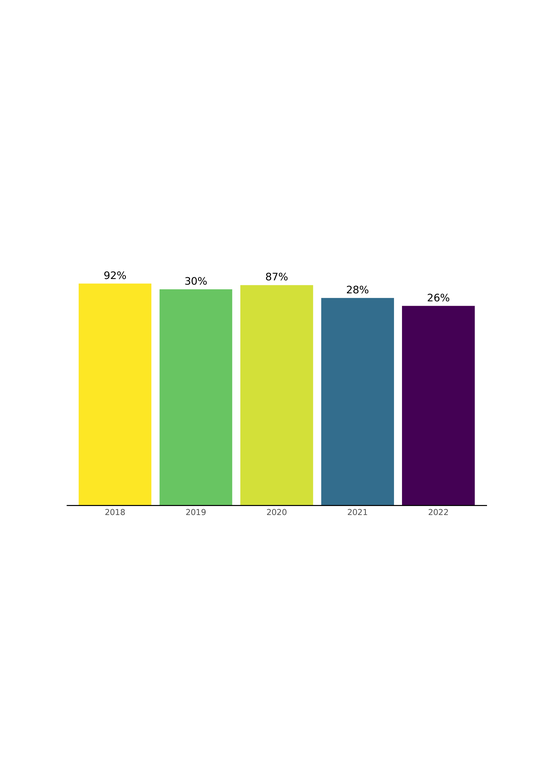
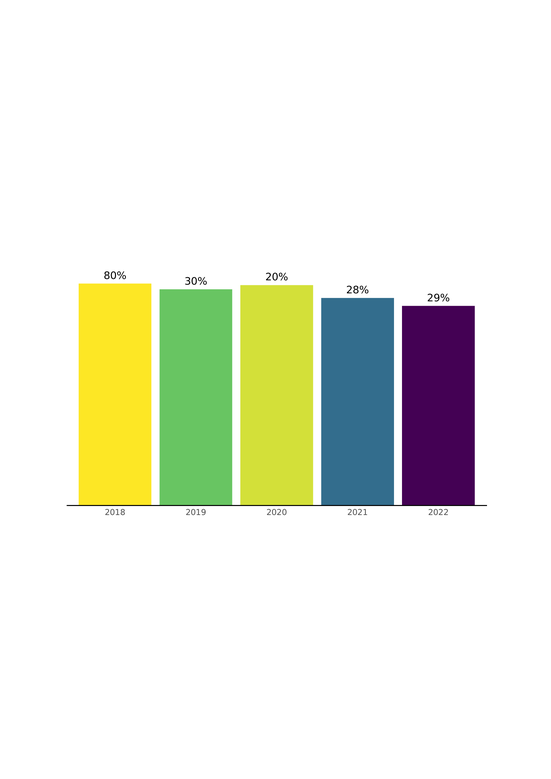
92%: 92% -> 80% (115, 276)
87%: 87% -> 20% (277, 277)
26%: 26% -> 29% (438, 298)
